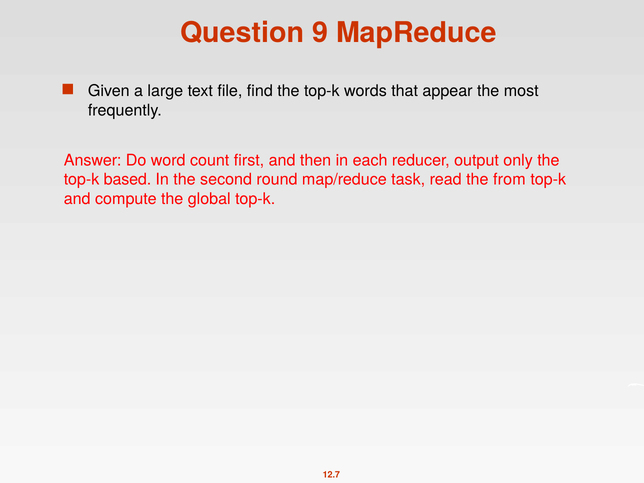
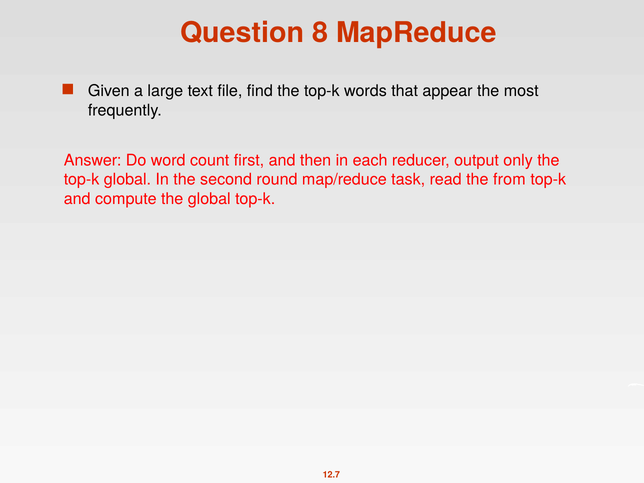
9: 9 -> 8 (320, 33)
top-k based: based -> global (127, 180)
